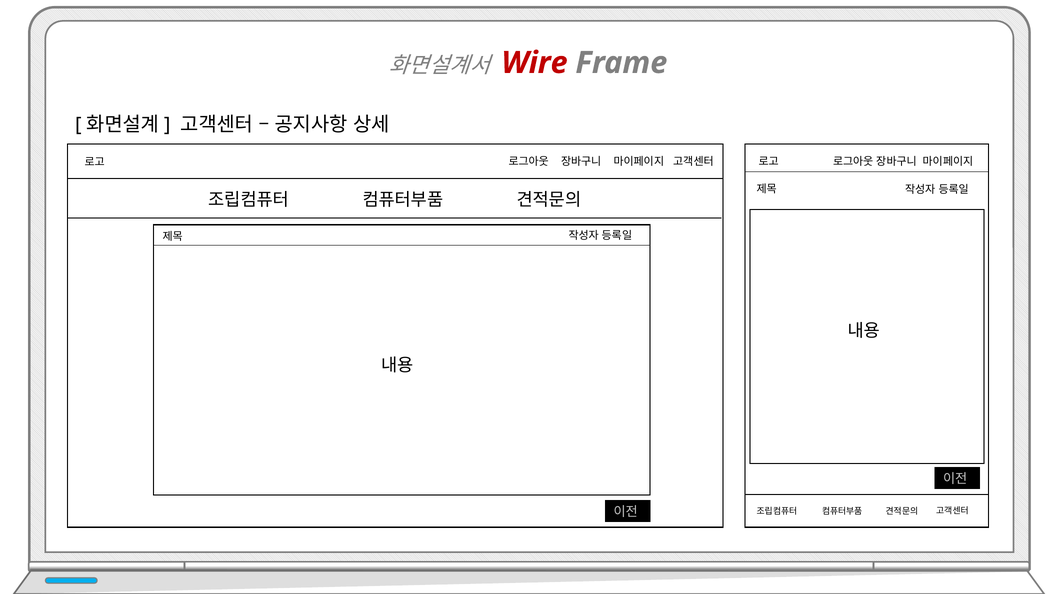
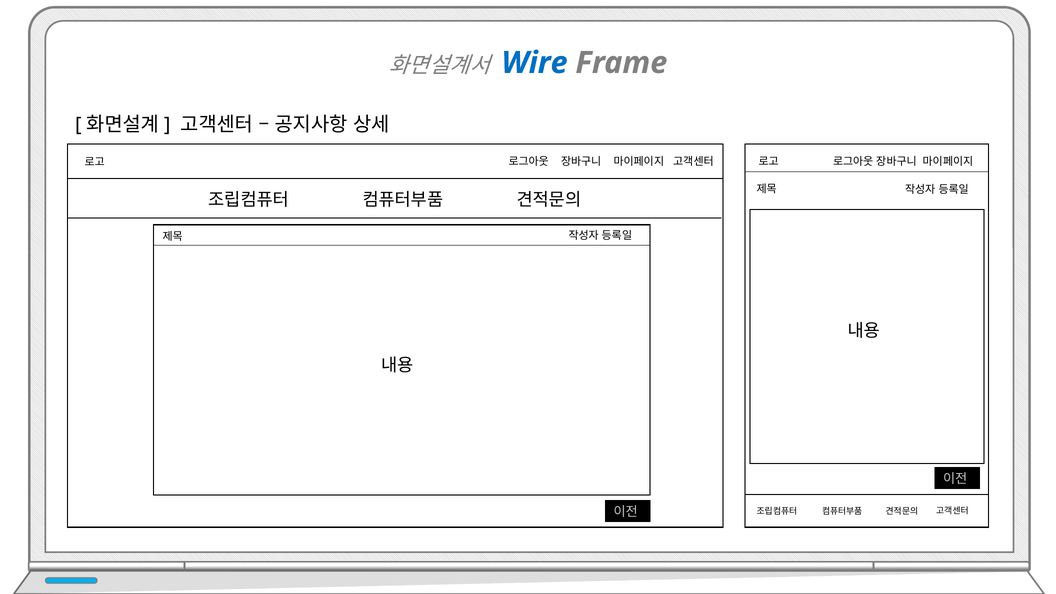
Wire colour: red -> blue (535, 63)
